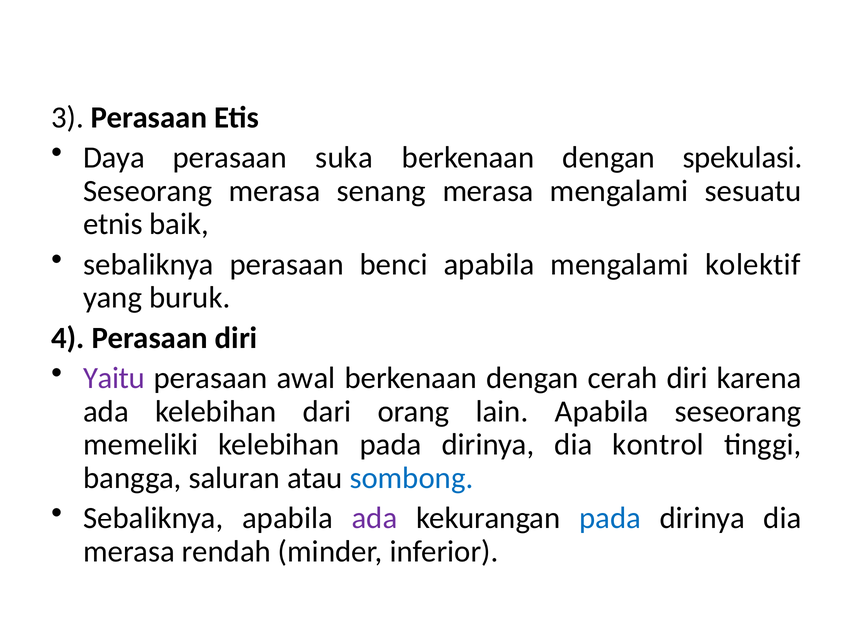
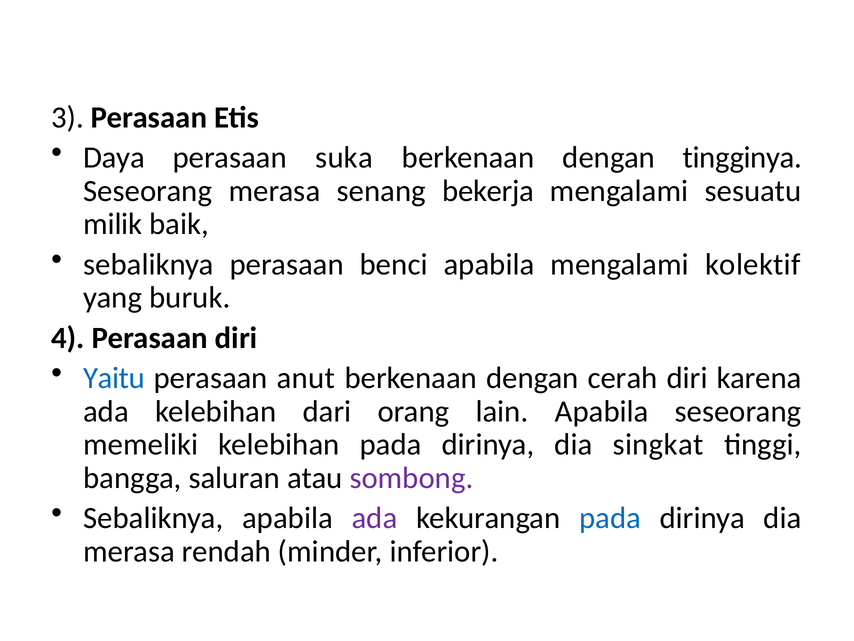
spekulasi: spekulasi -> tingginya (742, 158)
senang merasa: merasa -> bekerja (488, 191)
etnis: etnis -> milik (113, 224)
Yaitu colour: purple -> blue (114, 378)
awal: awal -> anut (306, 378)
kontrol: kontrol -> singkat (658, 444)
sombong colour: blue -> purple (411, 478)
